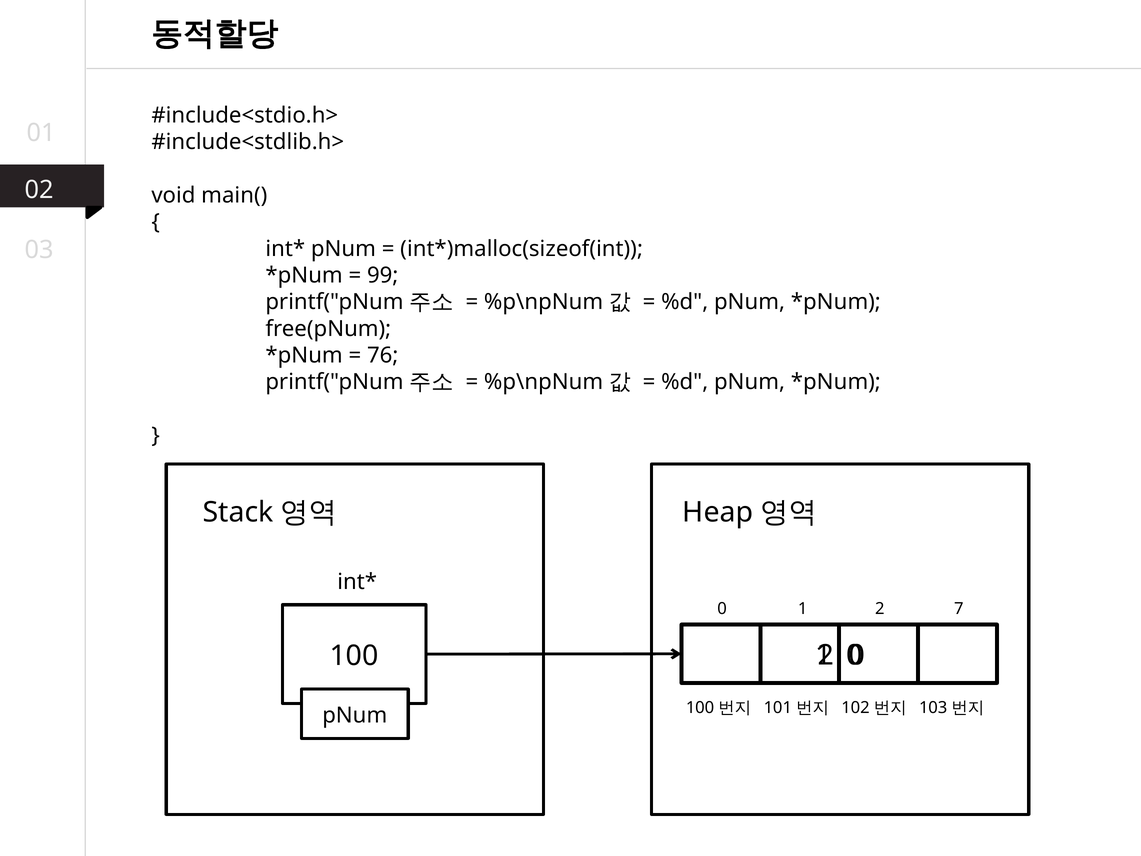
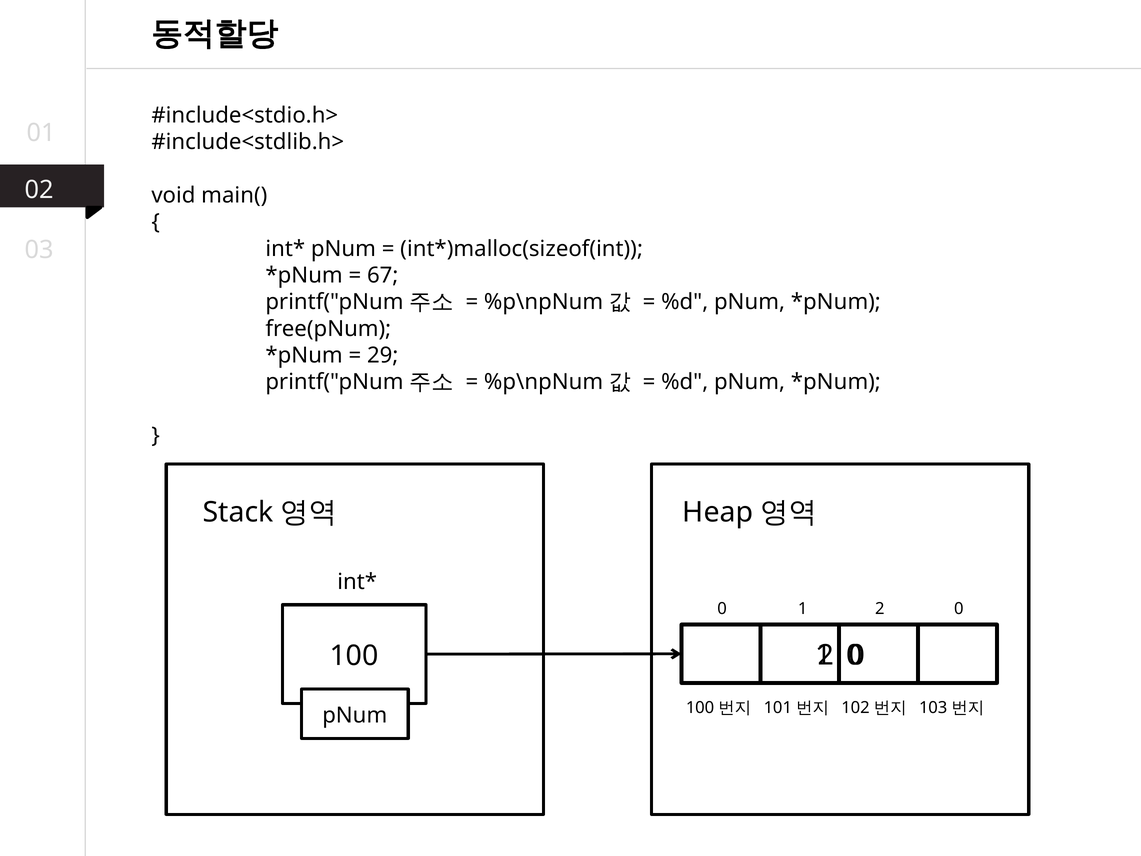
99: 99 -> 67 (383, 275)
76: 76 -> 29 (383, 355)
1 2 7: 7 -> 0 (959, 609)
